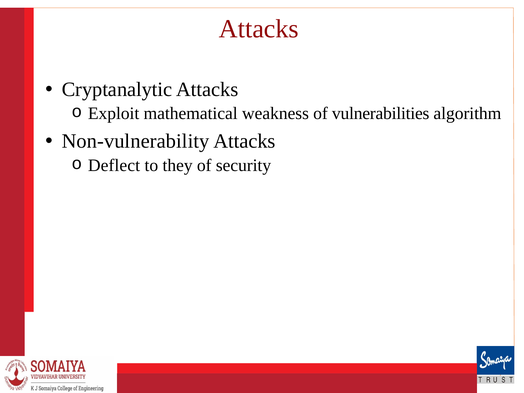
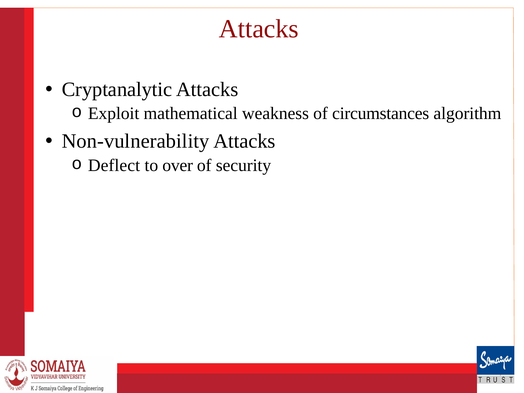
vulnerabilities: vulnerabilities -> circumstances (381, 114)
they: they -> over (178, 165)
